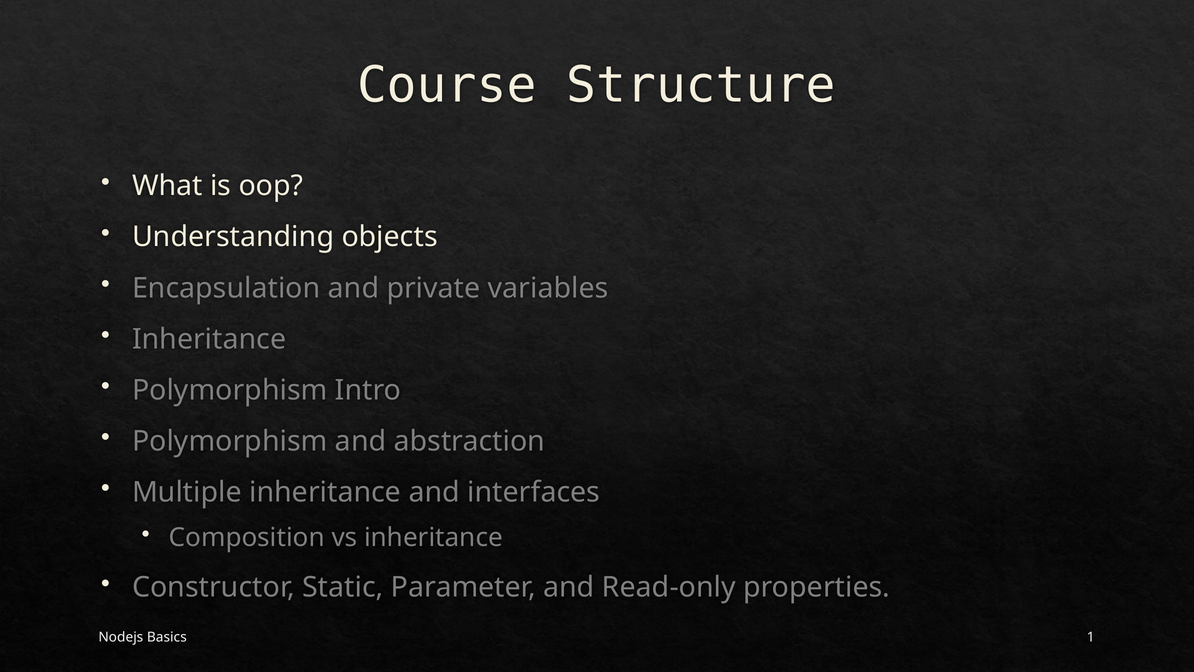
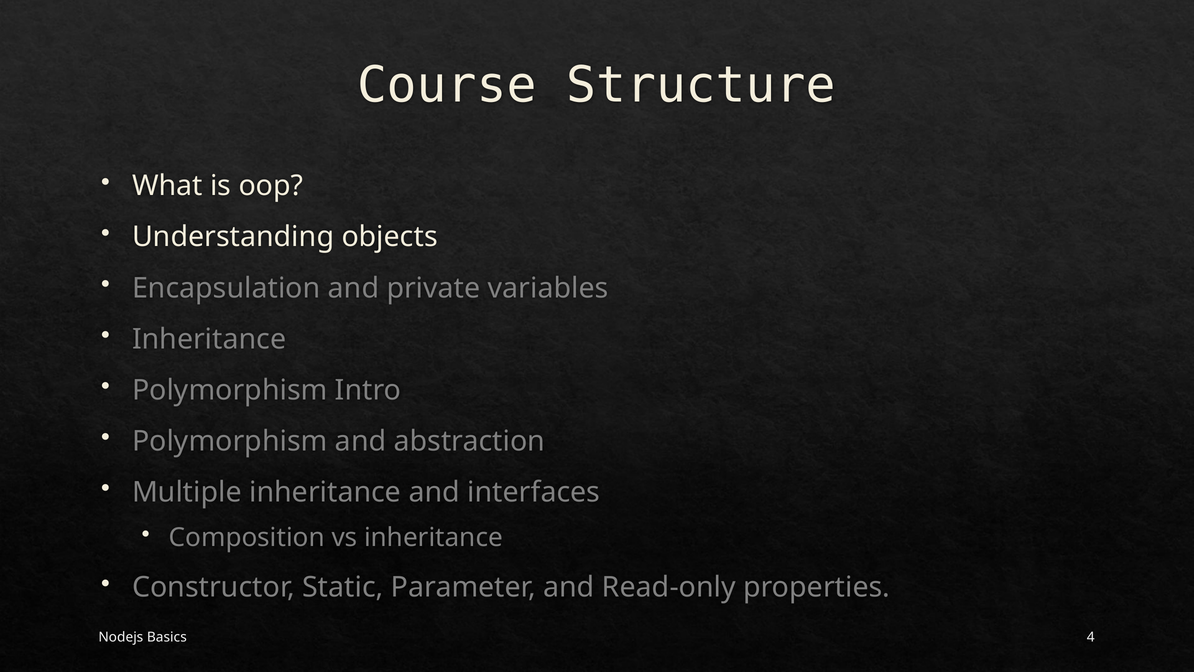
1: 1 -> 4 (1091, 637)
